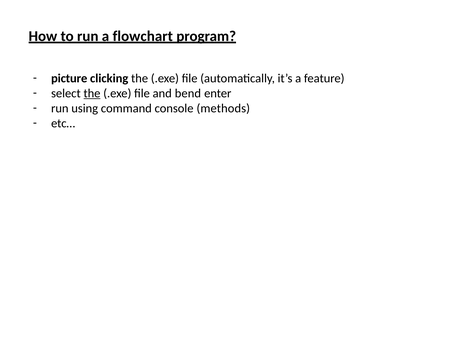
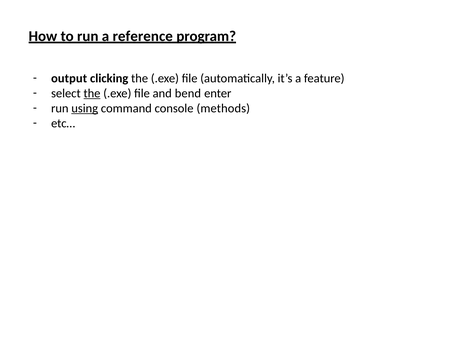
flowchart: flowchart -> reference (143, 36)
picture: picture -> output (69, 78)
using underline: none -> present (85, 108)
